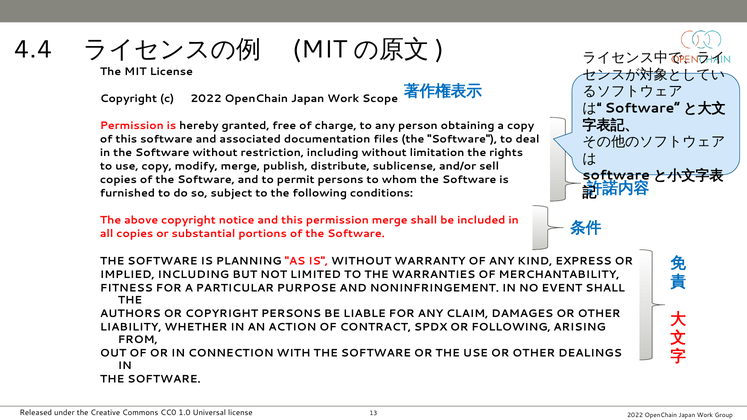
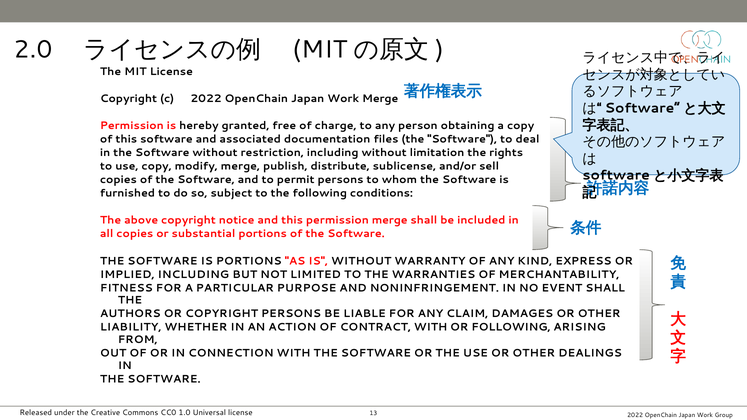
4.4: 4.4 -> 2.0 (33, 49)
Work Scope: Scope -> Merge (380, 99)
IS PLANNING: PLANNING -> PORTIONS (249, 261)
CONTRACT SPDX: SPDX -> WITH (431, 328)
